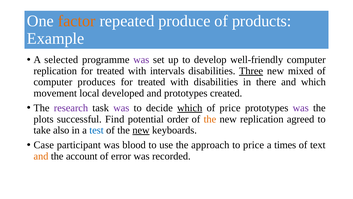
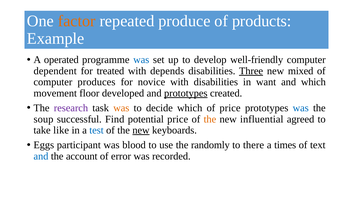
selected: selected -> operated (61, 60)
was colour: purple -> blue (141, 60)
replication: replication -> dependent (55, 71)
intervals: intervals -> depends (167, 71)
treated: treated -> novice (152, 82)
there: there -> want (266, 82)
local: local -> floor (89, 93)
prototypes underline: none -> present (186, 93)
was colour: purple -> orange (121, 108)
which underline: present -> none (190, 108)
was colour: purple -> blue (301, 108)
plots: plots -> soup (43, 119)
potential order: order -> price (178, 119)
new replication: replication -> influential (262, 119)
also: also -> like (61, 130)
Case: Case -> Eggs (44, 145)
approach: approach -> randomly (210, 145)
to price: price -> there (254, 145)
and colour: orange -> blue (41, 156)
